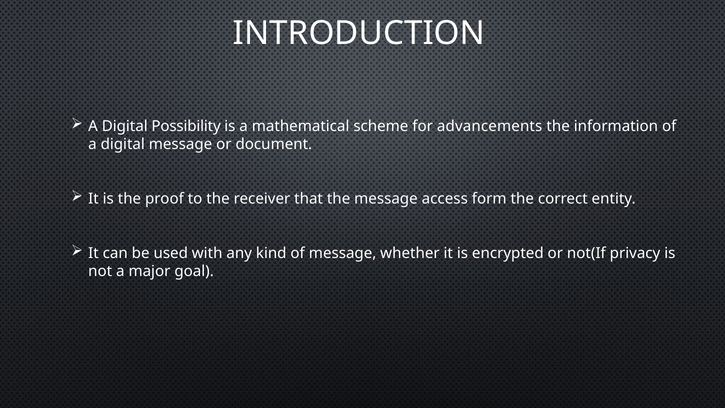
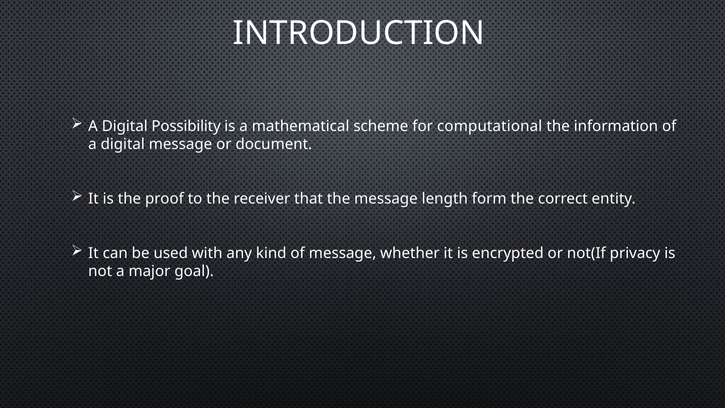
advancements: advancements -> computational (490, 126)
access: access -> length (445, 199)
